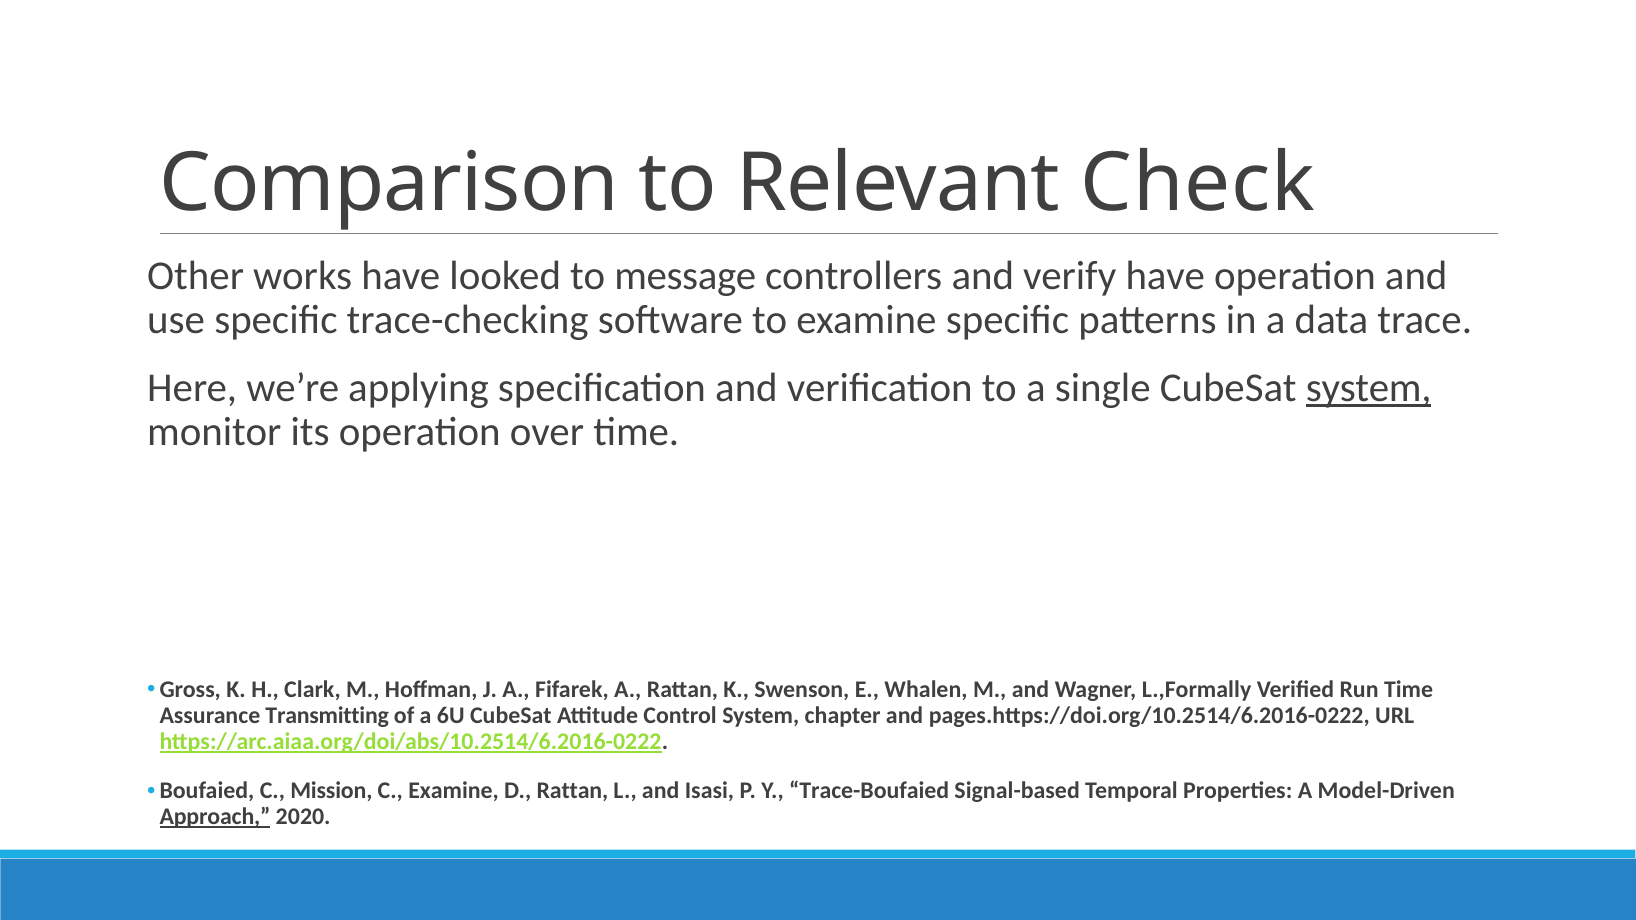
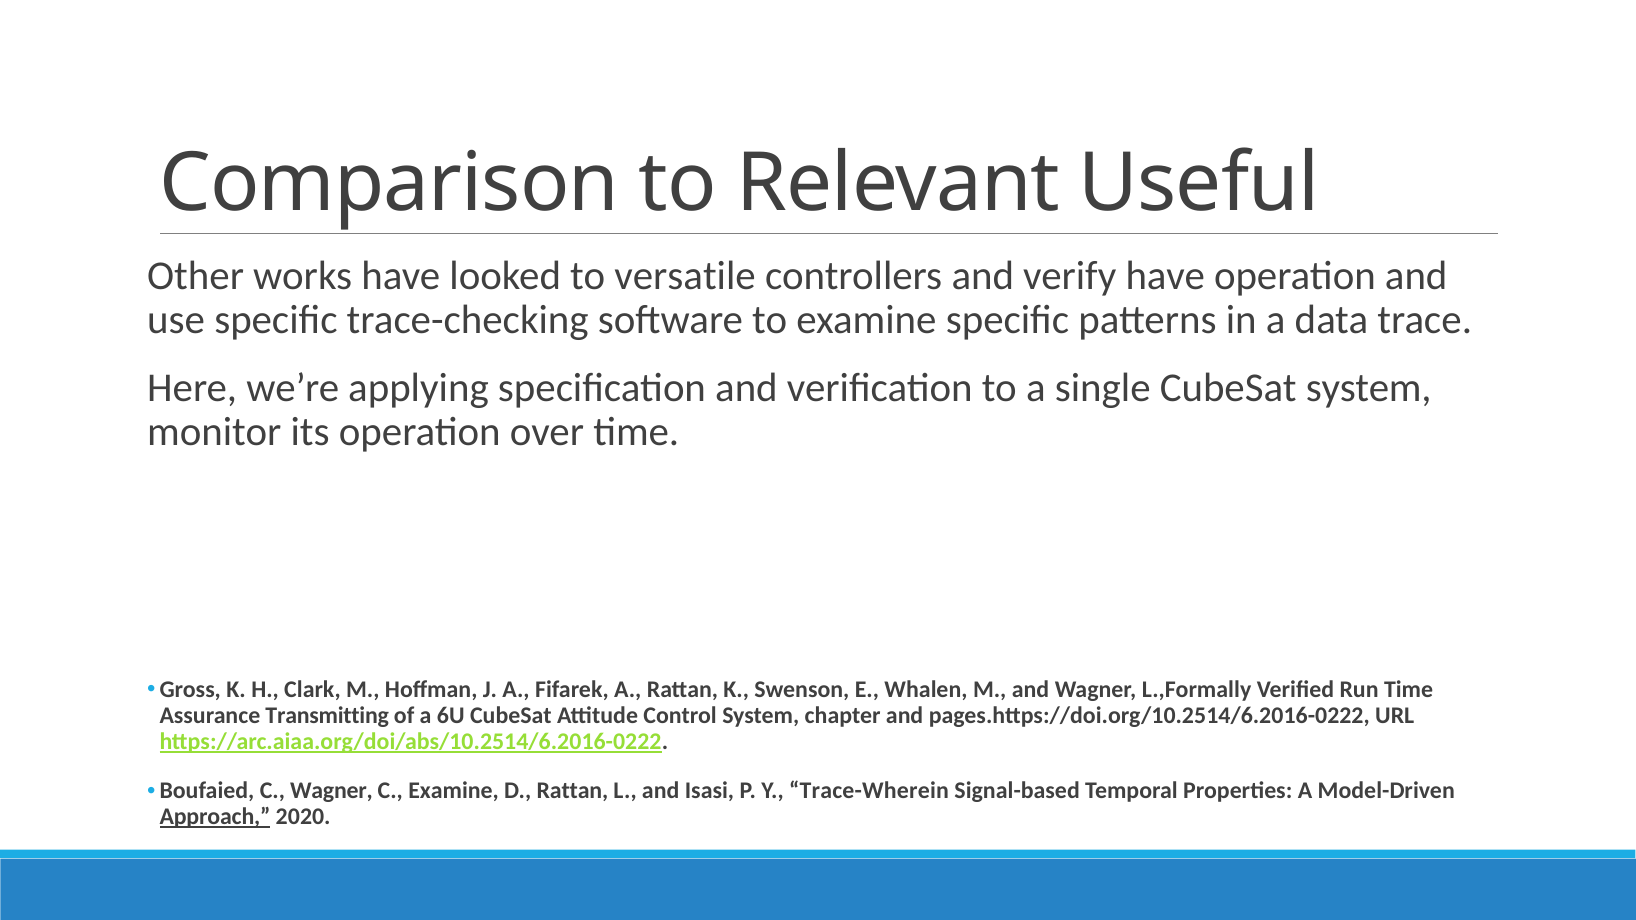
Check: Check -> Useful (1199, 183)
message: message -> versatile (685, 276)
system underline: present -> none (1369, 388)
C Mission: Mission -> Wagner (331, 791)
Trace-Boufaied: Trace-Boufaied -> Trace-Wherein (869, 791)
